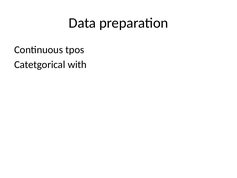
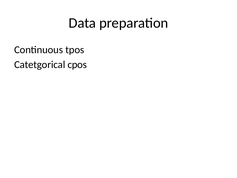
with: with -> cpos (77, 64)
